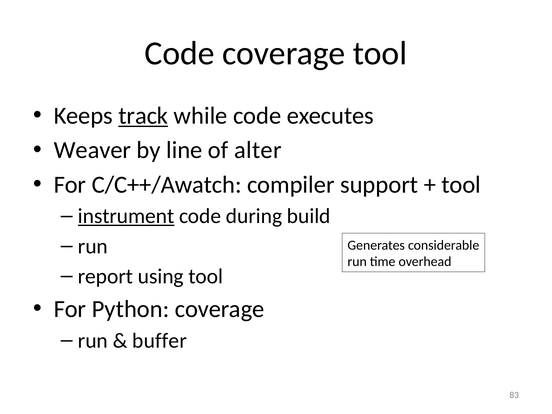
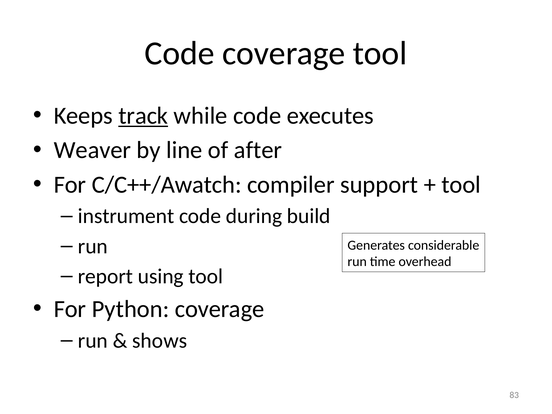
alter: alter -> after (258, 150)
instrument underline: present -> none (126, 216)
buffer: buffer -> shows (160, 341)
